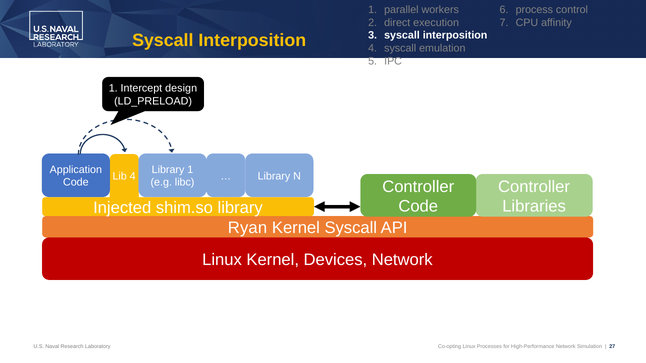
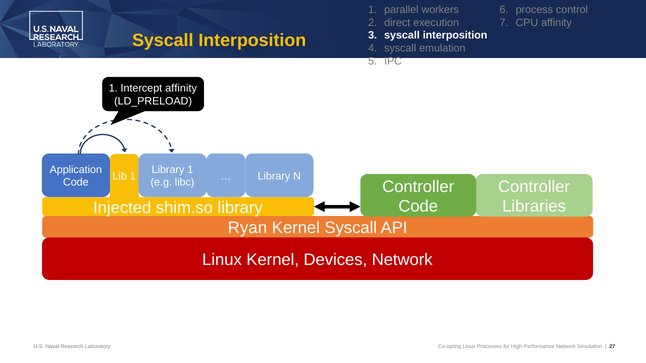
Intercept design: design -> affinity (181, 88)
Lib 4: 4 -> 1 (133, 176)
